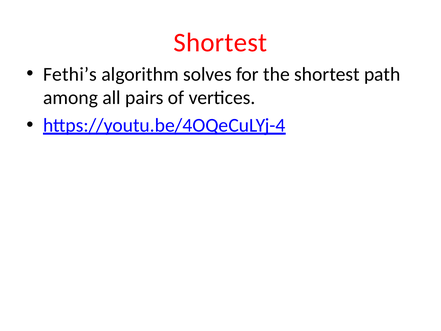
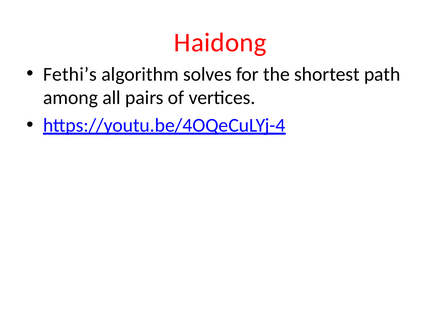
Shortest: Shortest -> Haidong (220, 43)
